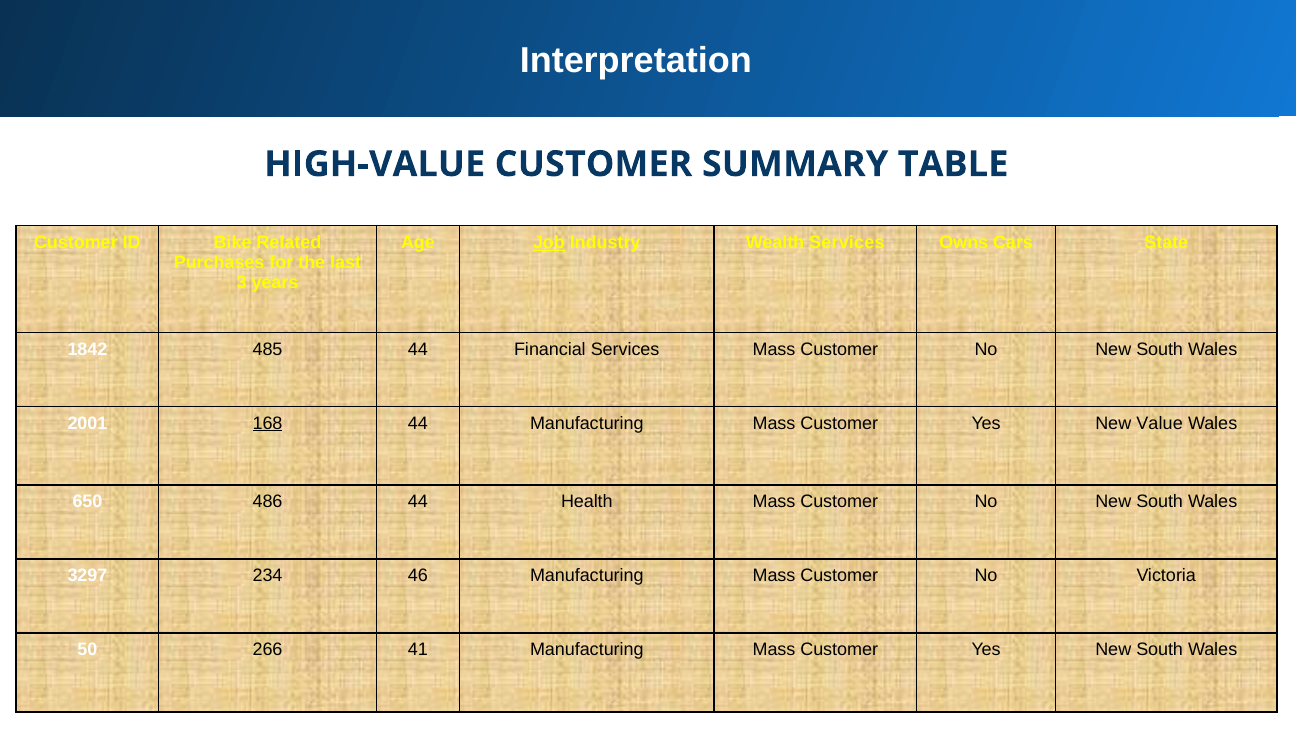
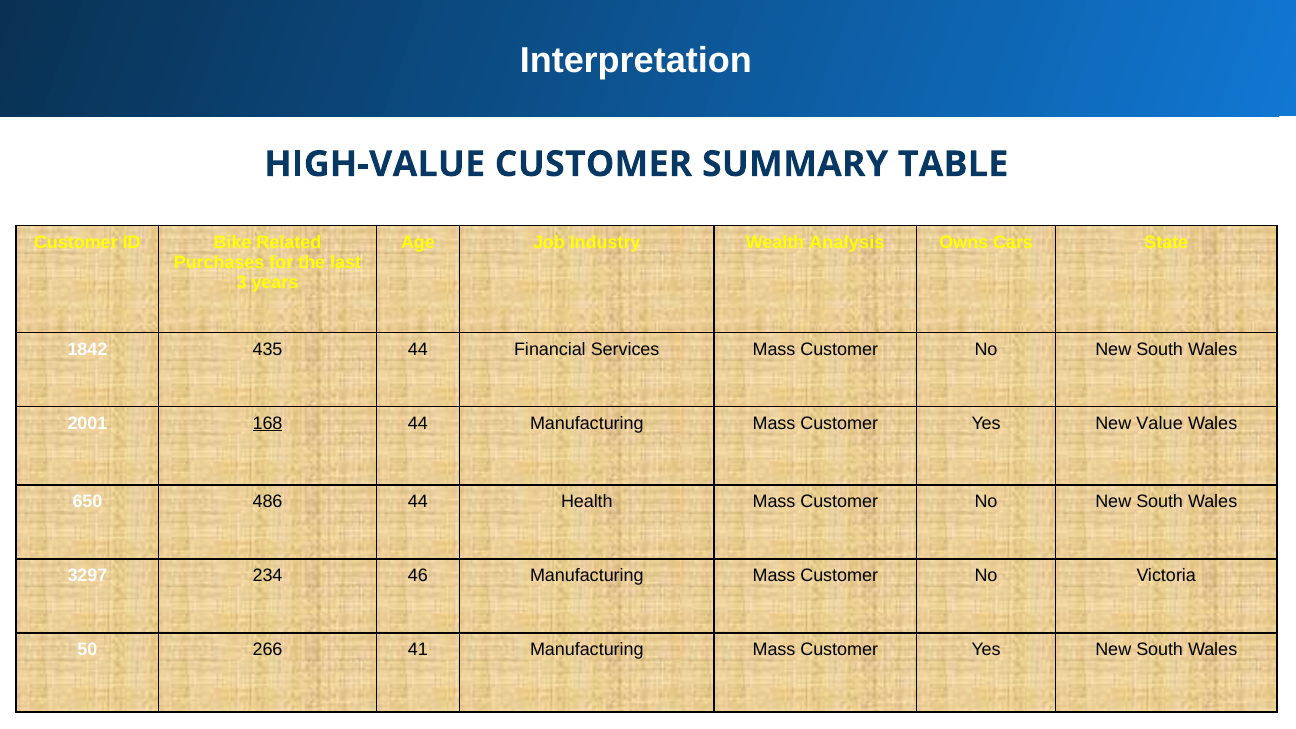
Job underline: present -> none (549, 242)
Wealth Services: Services -> Analysis (847, 242)
485: 485 -> 435 (268, 349)
